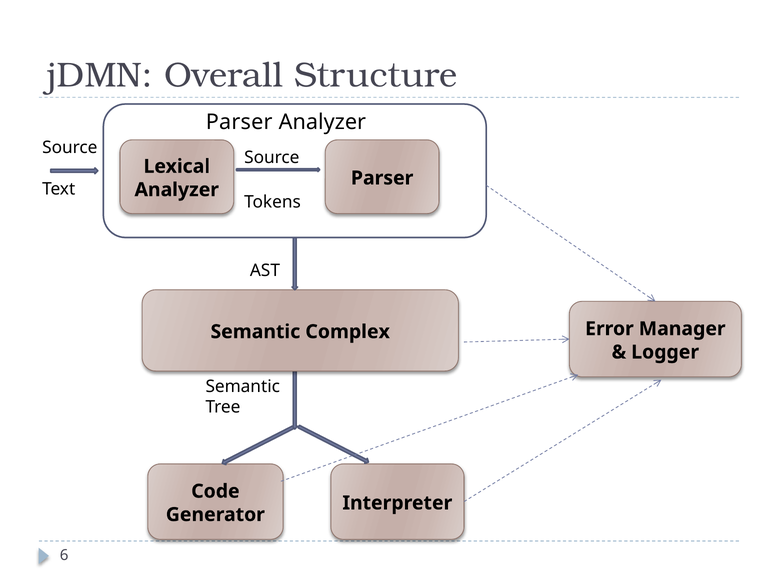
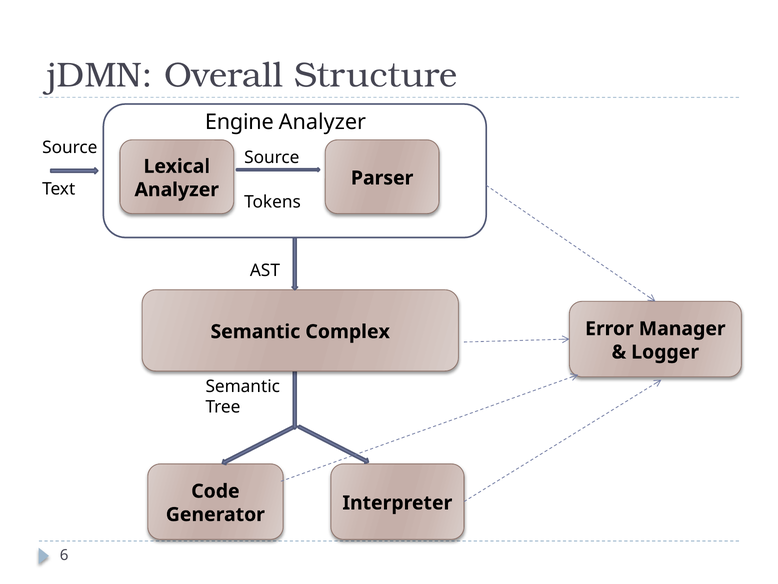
Parser: Parser -> Engine (239, 122)
